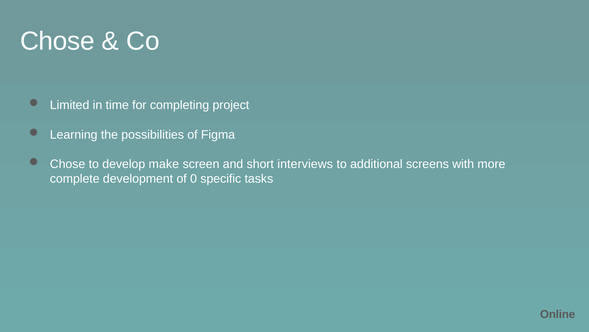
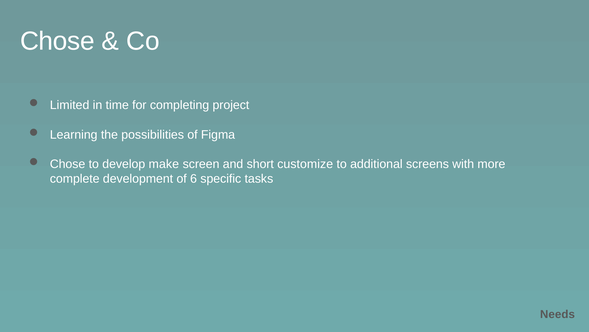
interviews: interviews -> customize (305, 164)
0: 0 -> 6 (194, 179)
Online: Online -> Needs (557, 314)
